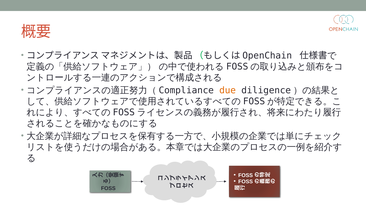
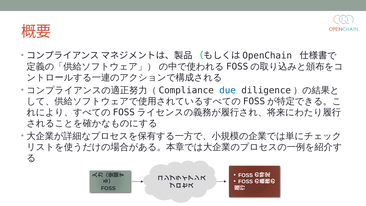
due colour: orange -> blue (228, 90)
